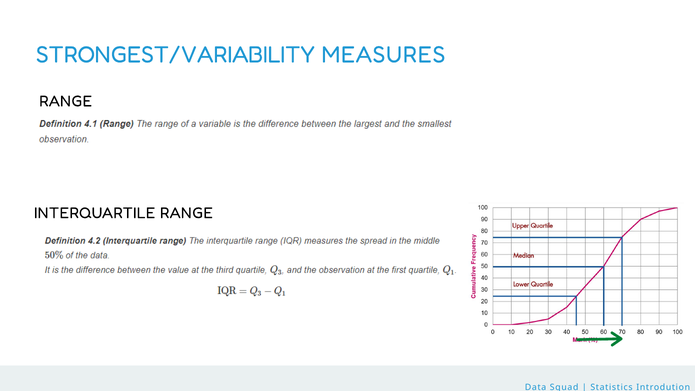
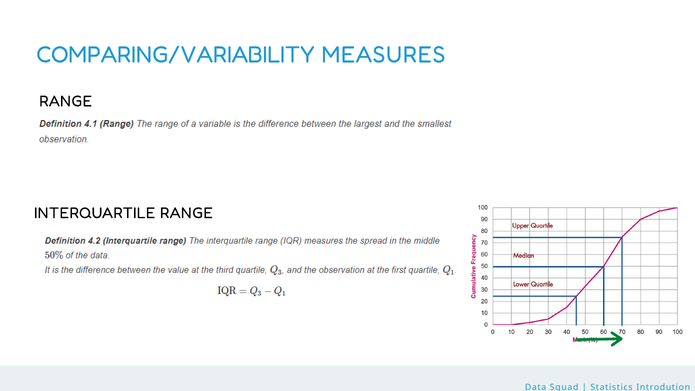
STRONGEST/VARIABILITY: STRONGEST/VARIABILITY -> COMPARING/VARIABILITY (175, 55)
